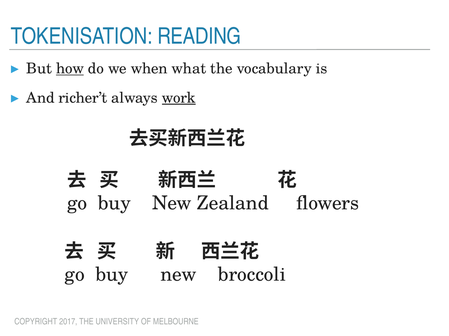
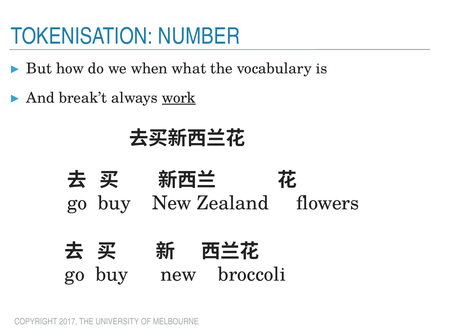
READING: READING -> NUMBER (199, 36)
how underline: present -> none (70, 69)
richer’t: richer’t -> break’t (83, 98)
